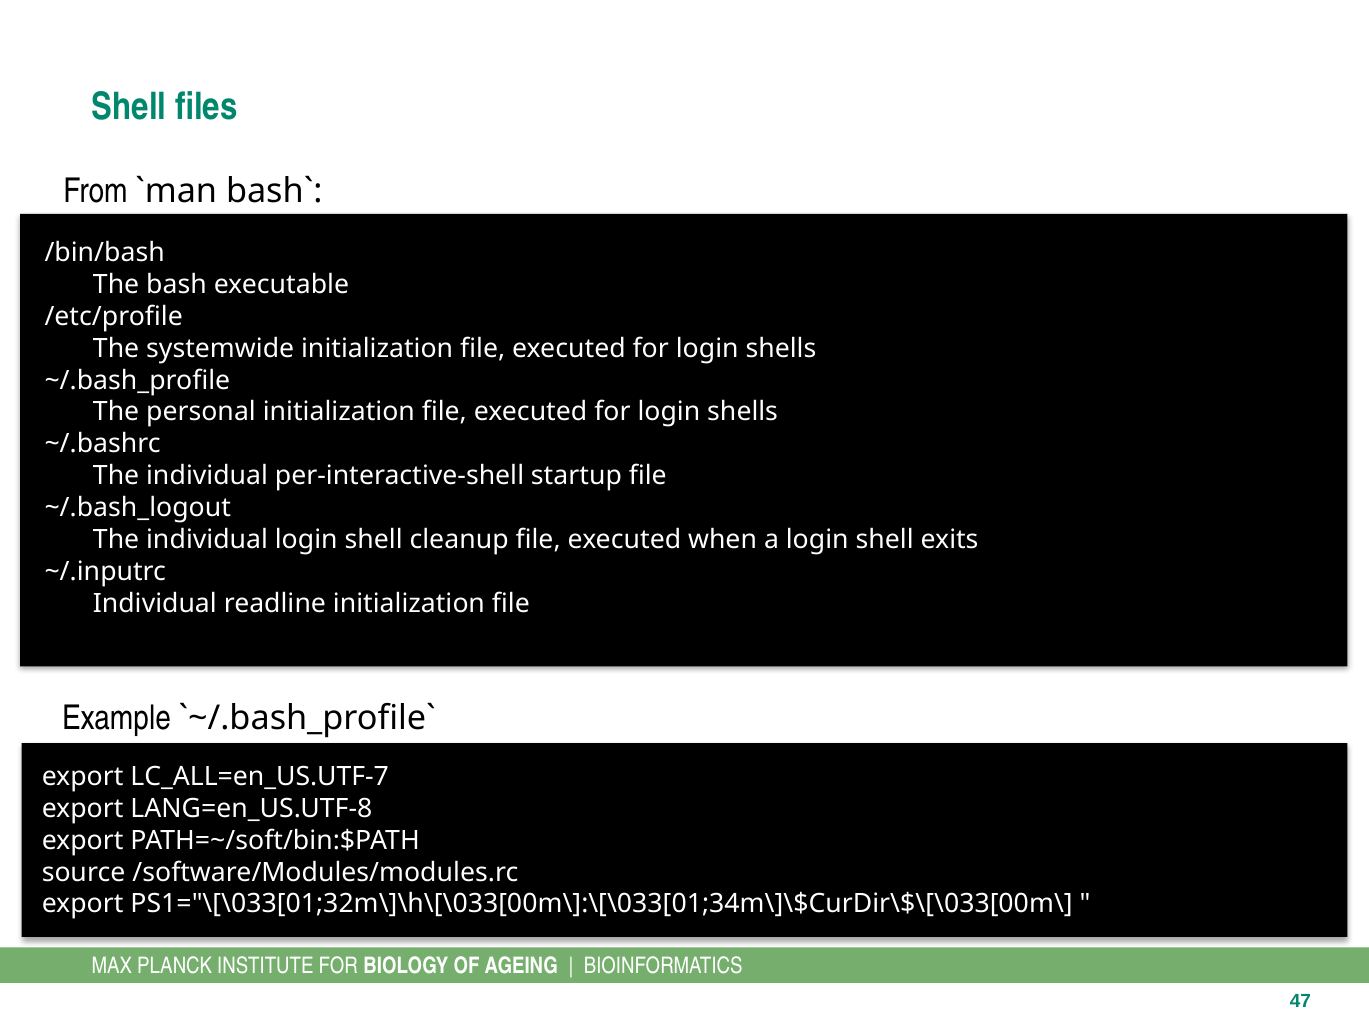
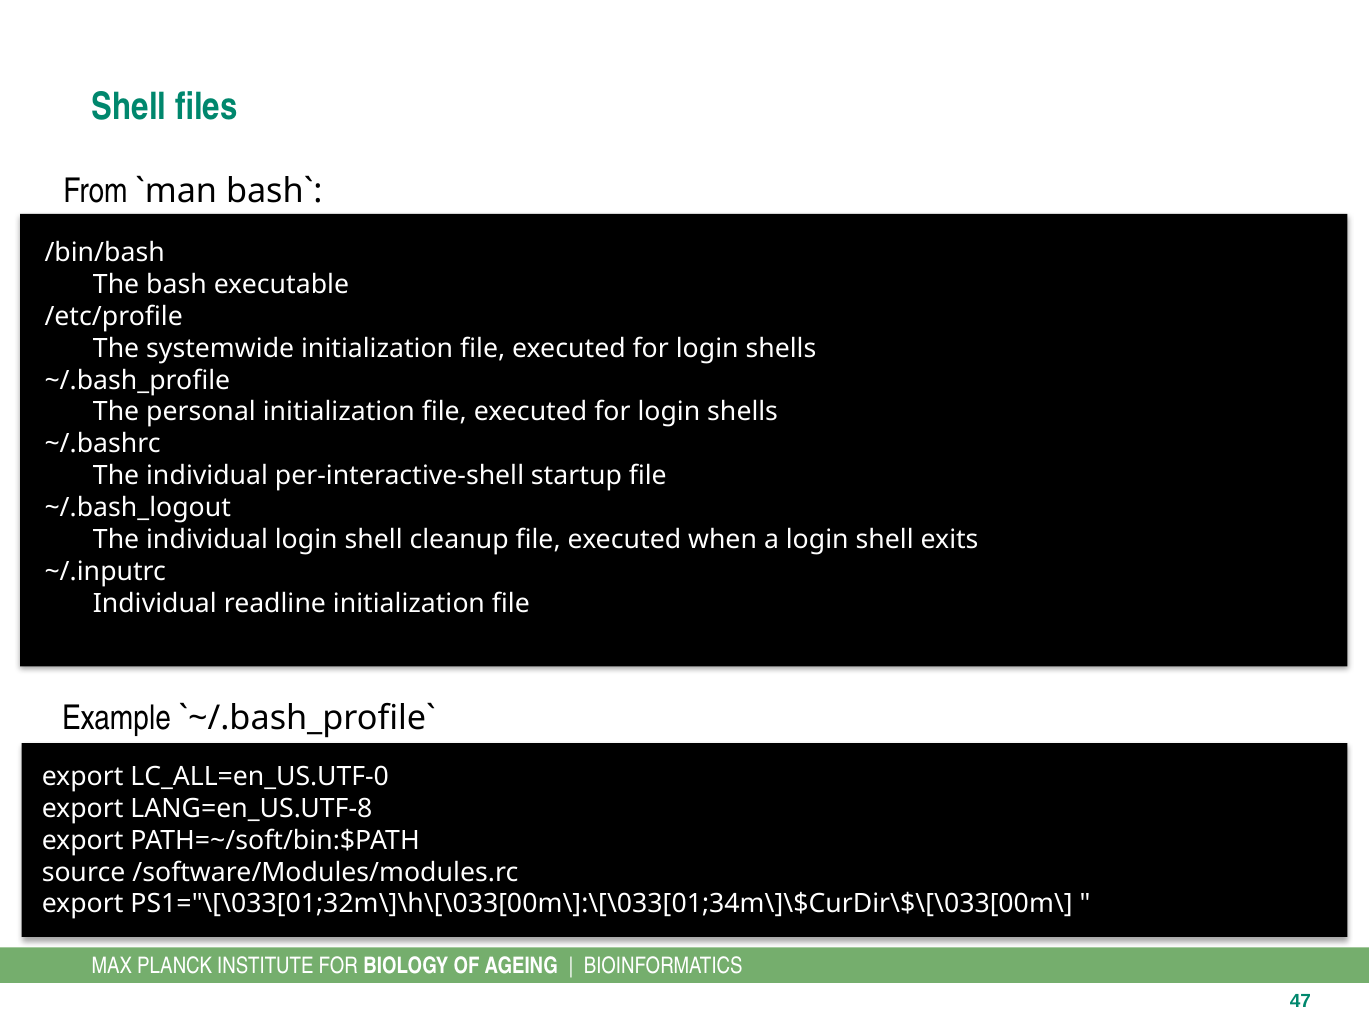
LC_ALL=en_US.UTF-7: LC_ALL=en_US.UTF-7 -> LC_ALL=en_US.UTF-0 (260, 777)
